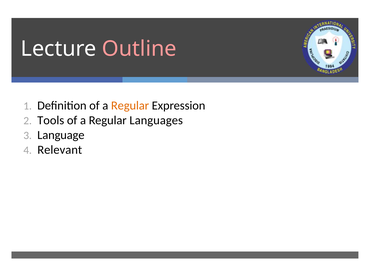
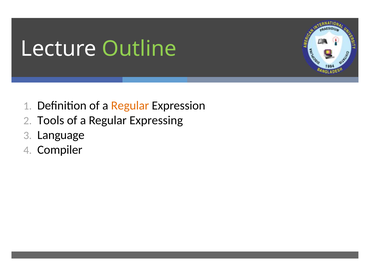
Outline colour: pink -> light green (139, 49)
Languages: Languages -> Expressing (156, 121)
Relevant: Relevant -> Compiler (60, 150)
